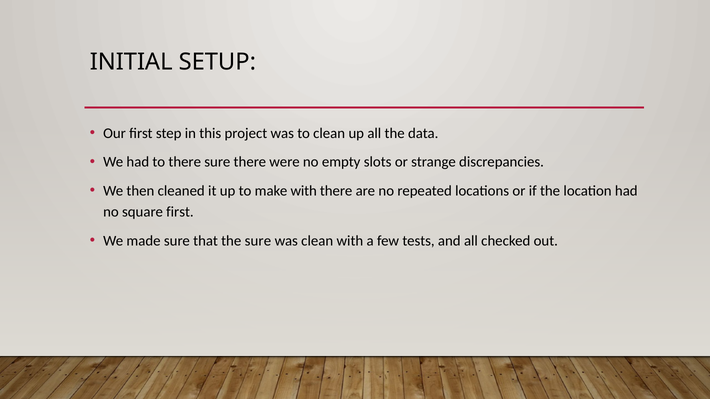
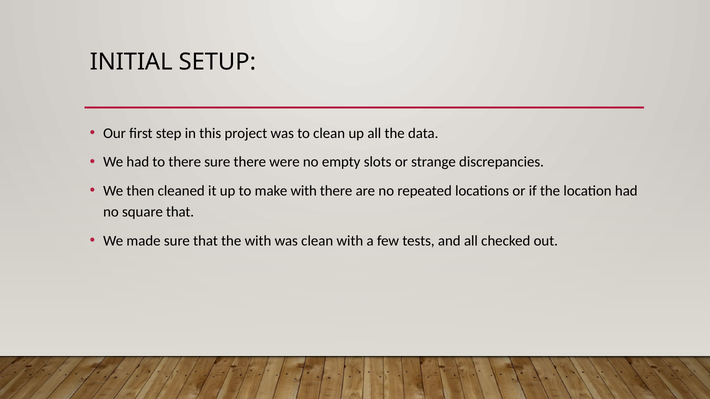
square first: first -> that (180, 212)
the sure: sure -> with (258, 241)
